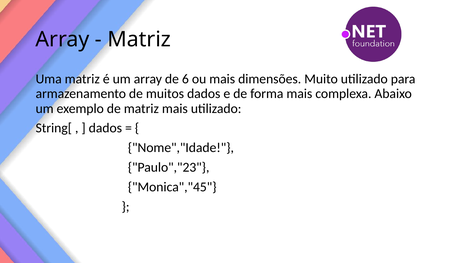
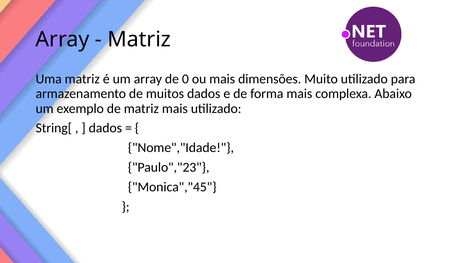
6: 6 -> 0 (185, 79)
